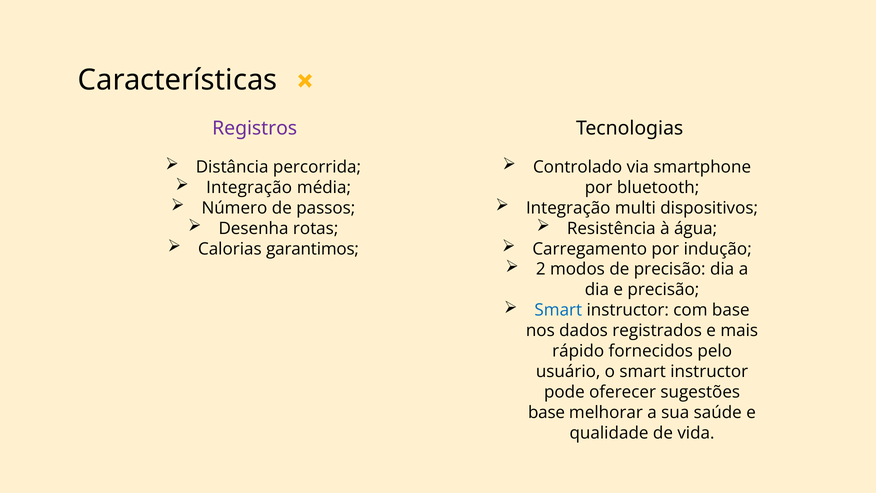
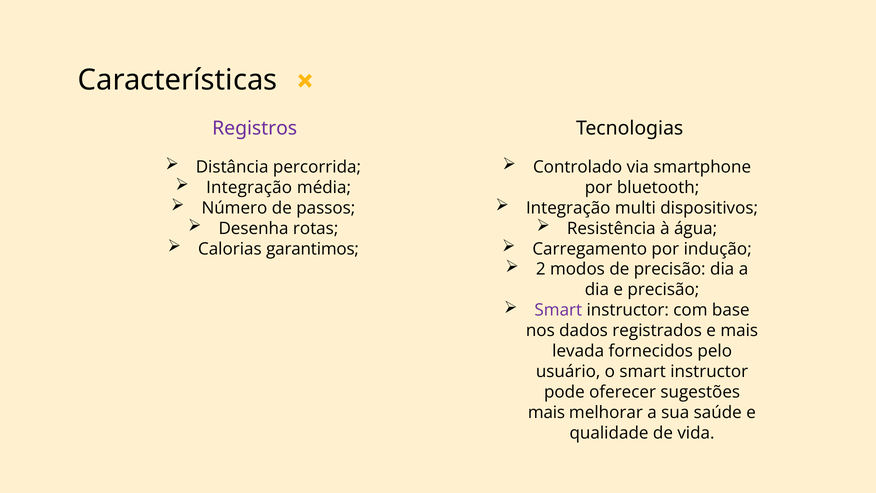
Smart colour: blue -> purple (558, 310)
rápido: rápido -> levada (578, 351)
base: base -> mais (547, 412)
